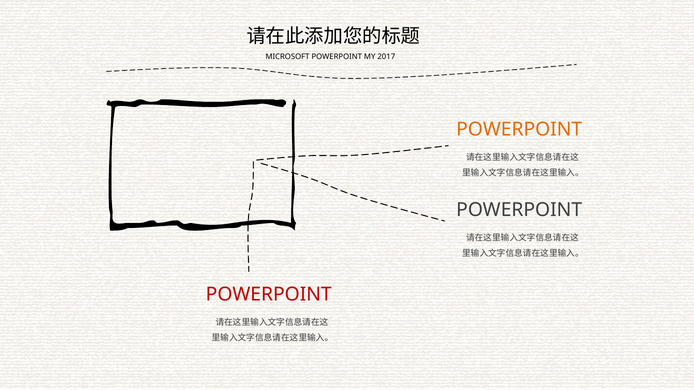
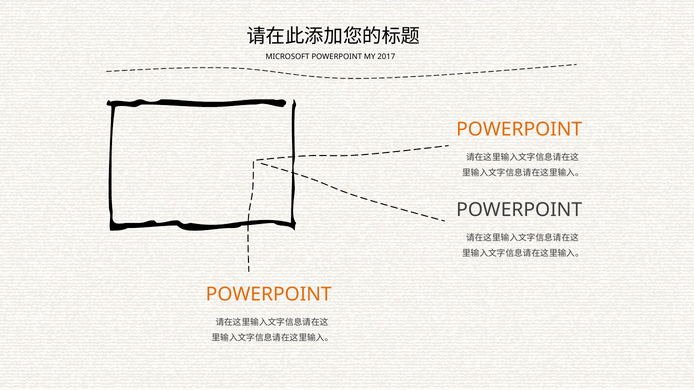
POWERPOINT colour: red -> orange (269, 295)
